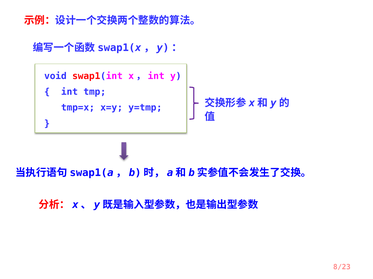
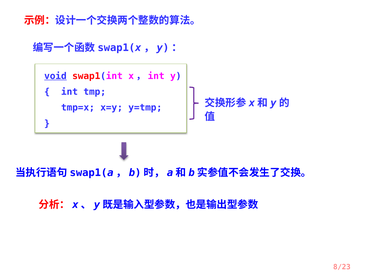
void underline: none -> present (55, 76)
